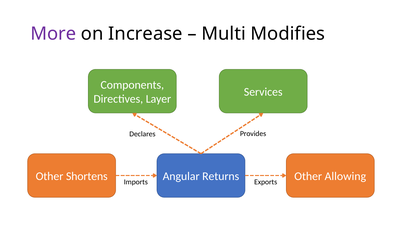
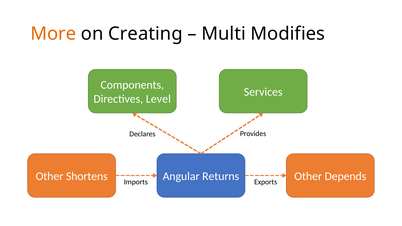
More colour: purple -> orange (53, 34)
Increase: Increase -> Creating (145, 34)
Layer: Layer -> Level (158, 99)
Allowing: Allowing -> Depends (345, 176)
